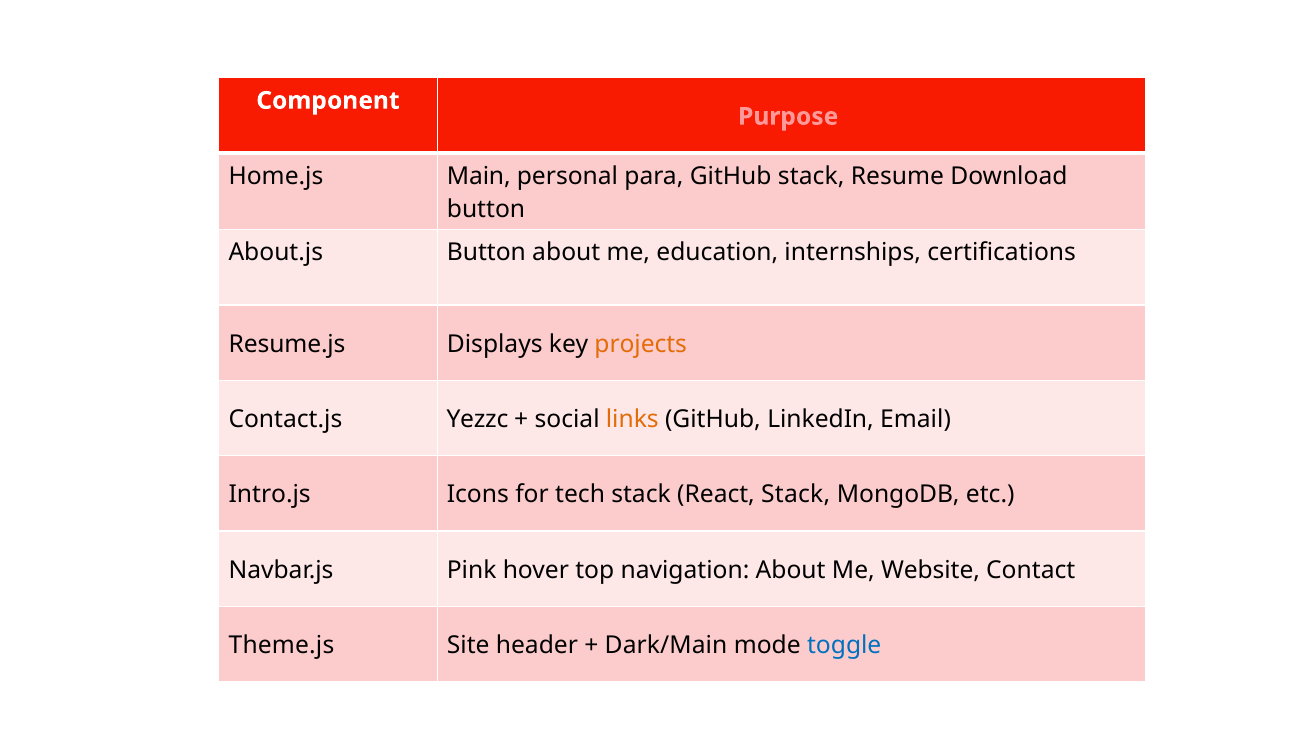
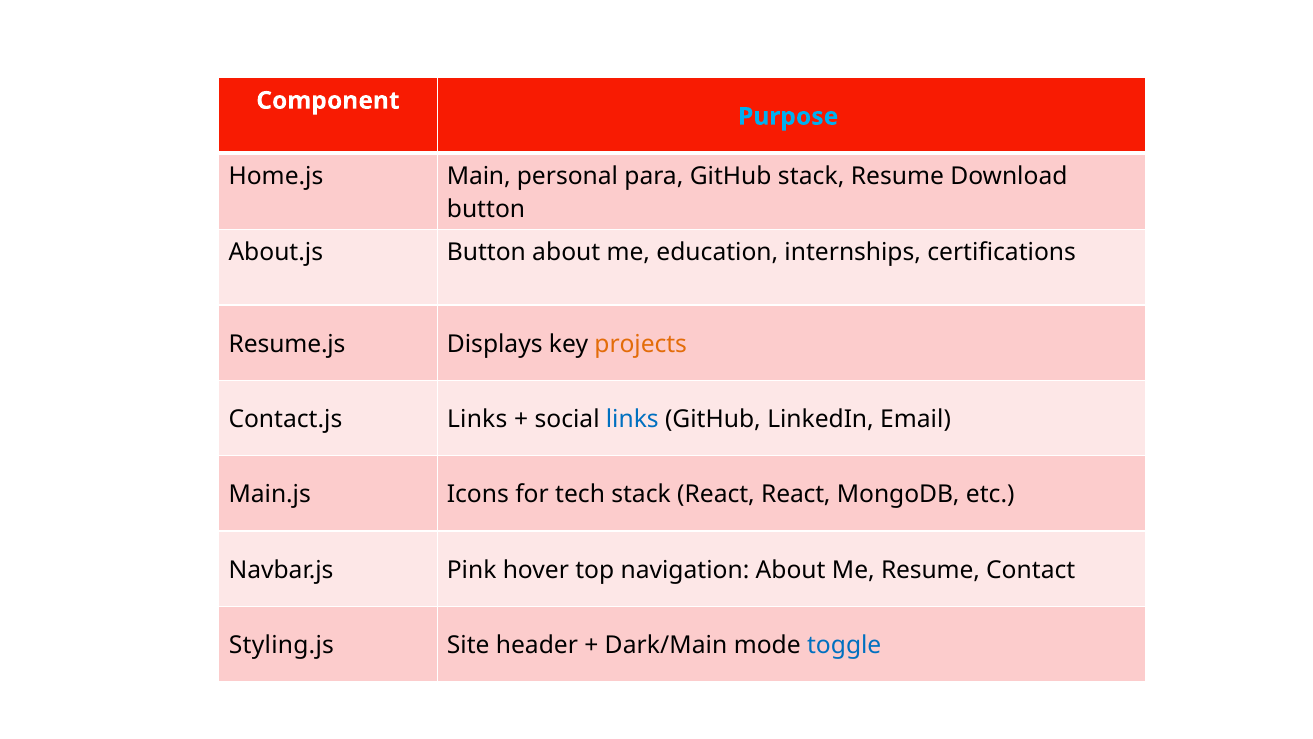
Purpose colour: pink -> light blue (788, 116)
Contact.js Yezzc: Yezzc -> Links (477, 419)
links colour: orange -> blue (632, 419)
Intro.js: Intro.js -> Main.js (270, 494)
React Stack: Stack -> React (796, 494)
Me Website: Website -> Resume (931, 570)
Theme.js: Theme.js -> Styling.js (281, 645)
